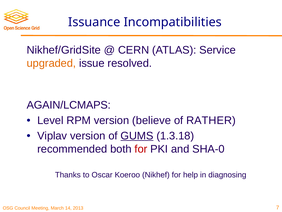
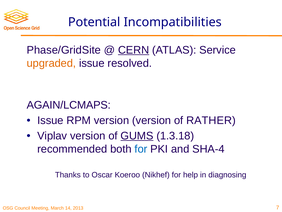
Issuance: Issuance -> Potential (94, 22)
Nikhef/GridSite: Nikhef/GridSite -> Phase/GridSite (64, 50)
CERN underline: none -> present (134, 50)
Level: Level -> Issue (50, 120)
version believe: believe -> version (152, 120)
for colour: red -> blue (141, 149)
SHA-0: SHA-0 -> SHA-4 (208, 149)
